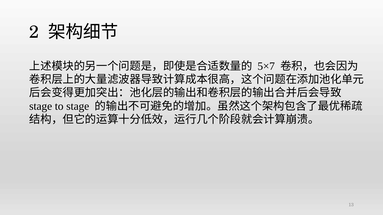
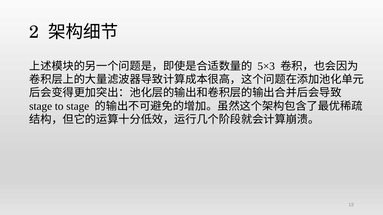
5×7: 5×7 -> 5×3 (266, 66)
